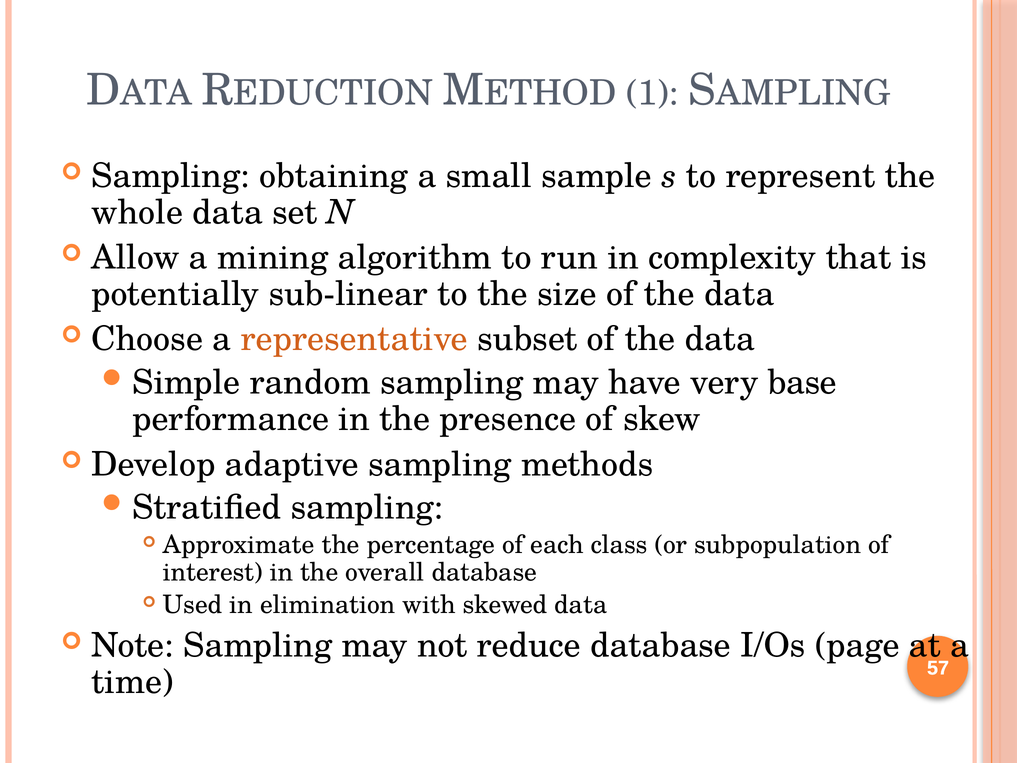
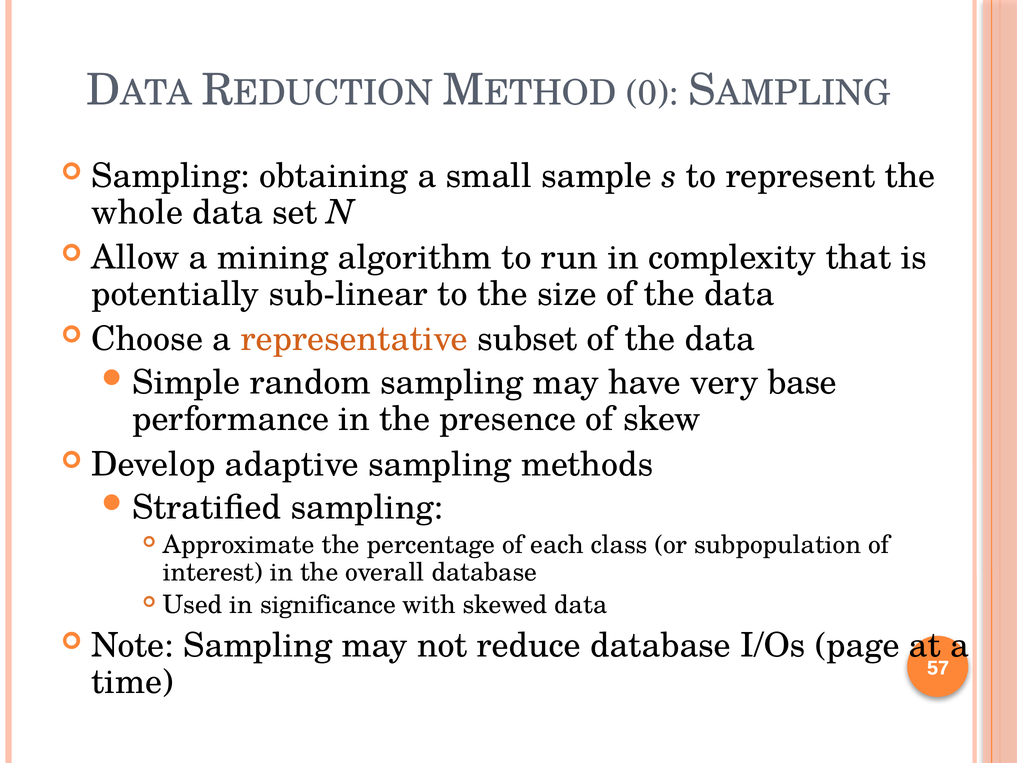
1: 1 -> 0 (652, 93)
elimination: elimination -> significance (328, 605)
